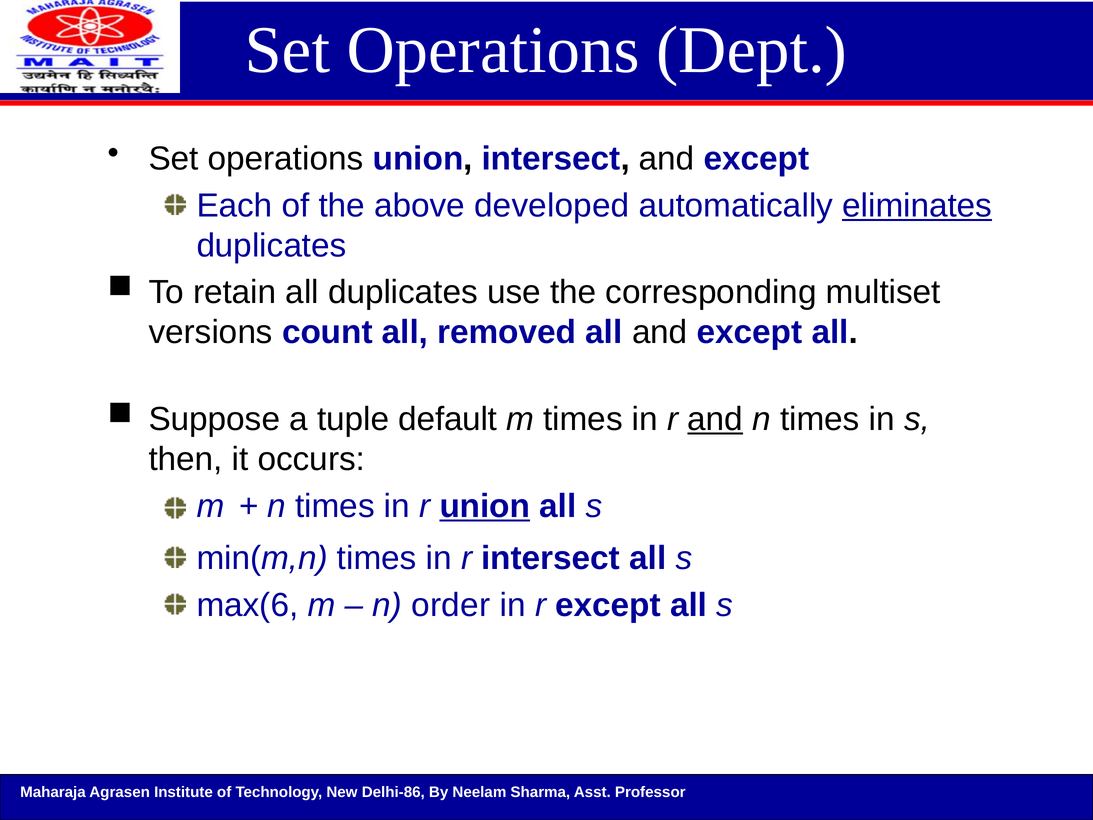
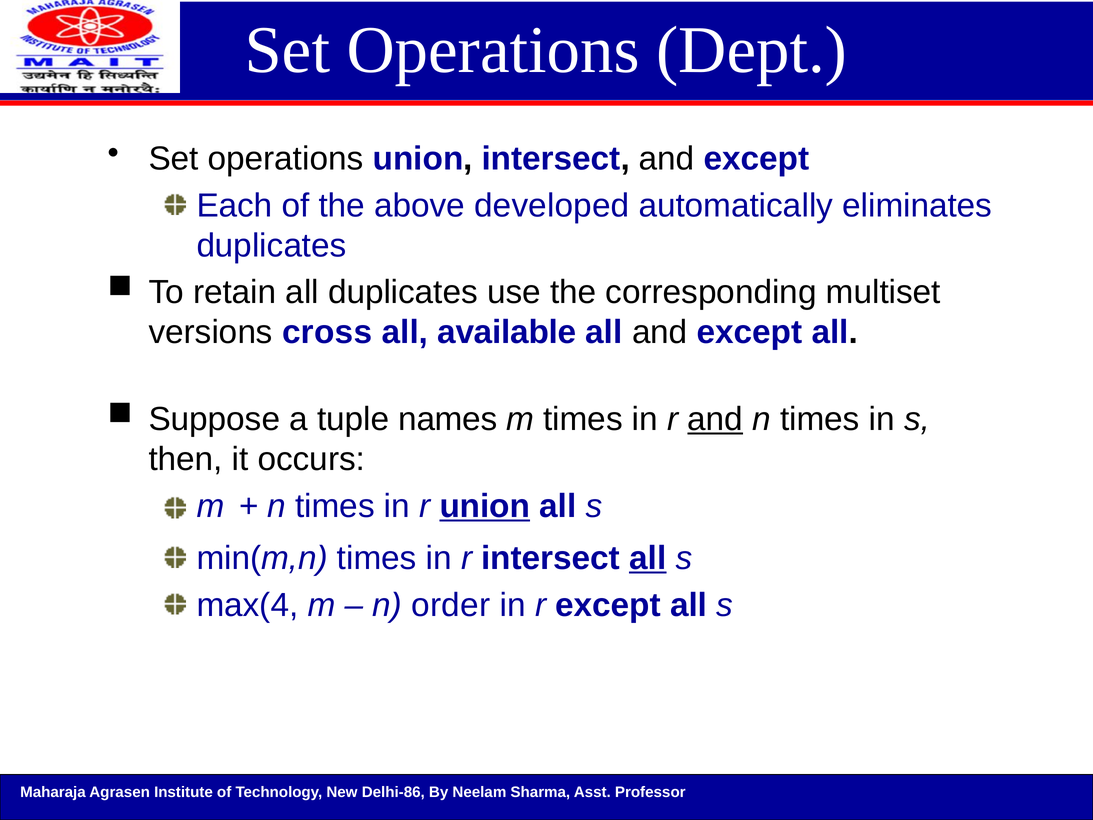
eliminates underline: present -> none (917, 206)
count: count -> cross (327, 332)
removed: removed -> available (507, 332)
default: default -> names (448, 419)
all underline: none -> present (648, 558)
max(6: max(6 -> max(4 (247, 605)
